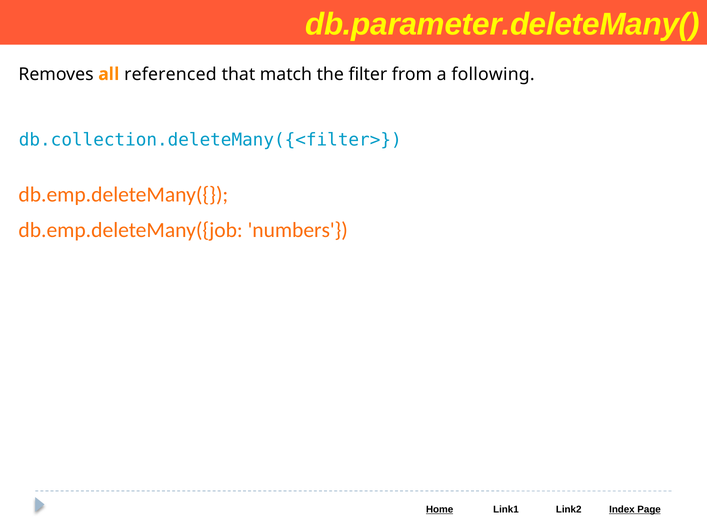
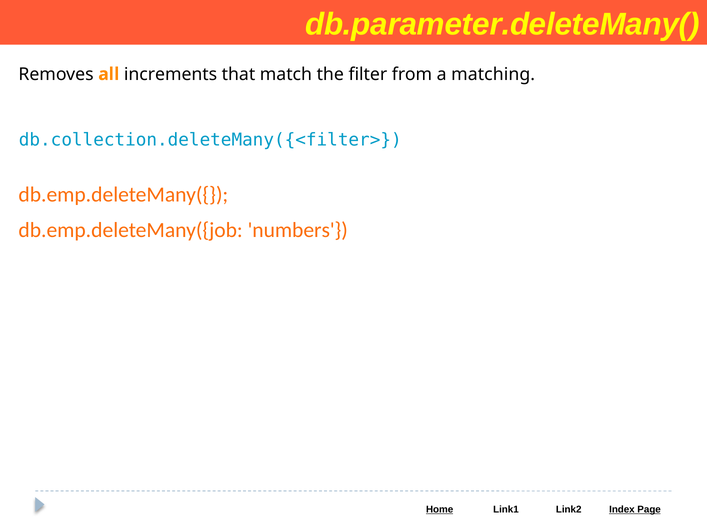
referenced: referenced -> increments (171, 74)
following: following -> matching (493, 74)
